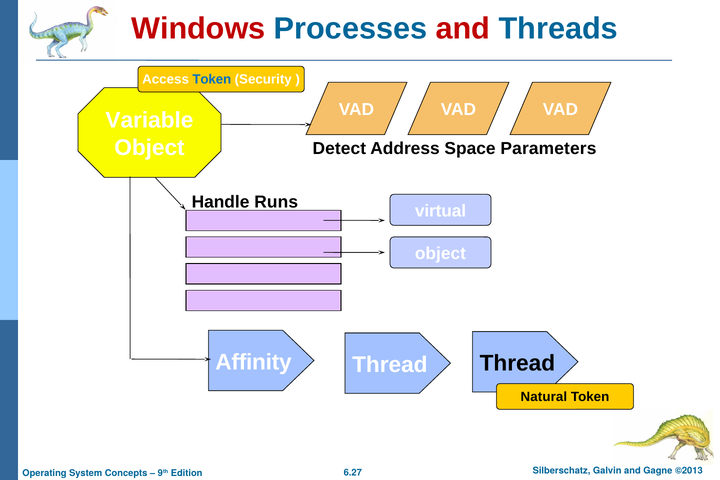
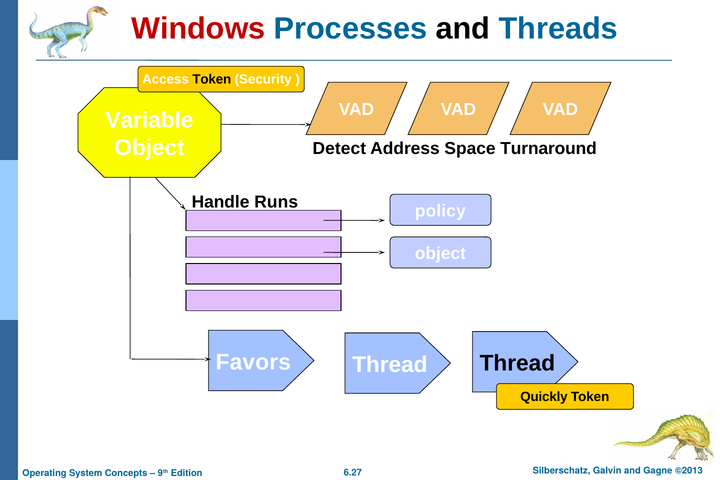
and colour: red -> black (463, 28)
Token colour: blue -> black (212, 80)
Parameters: Parameters -> Turnaround (549, 148)
virtual: virtual -> policy (440, 211)
Affinity: Affinity -> Favors (253, 362)
Natural: Natural -> Quickly (544, 397)
